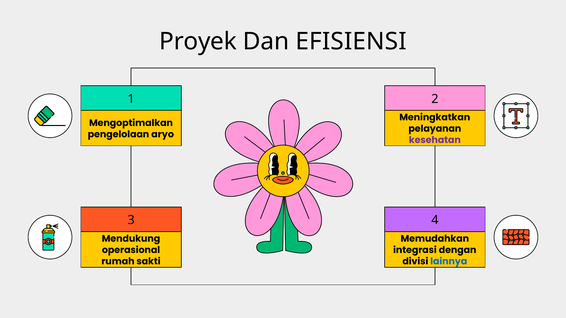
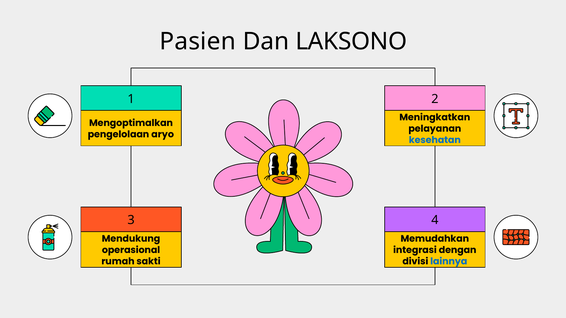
Proyek: Proyek -> Pasien (198, 42)
EFISIENSI: EFISIENSI -> LAKSONO (351, 42)
kesehatan colour: purple -> blue (435, 140)
